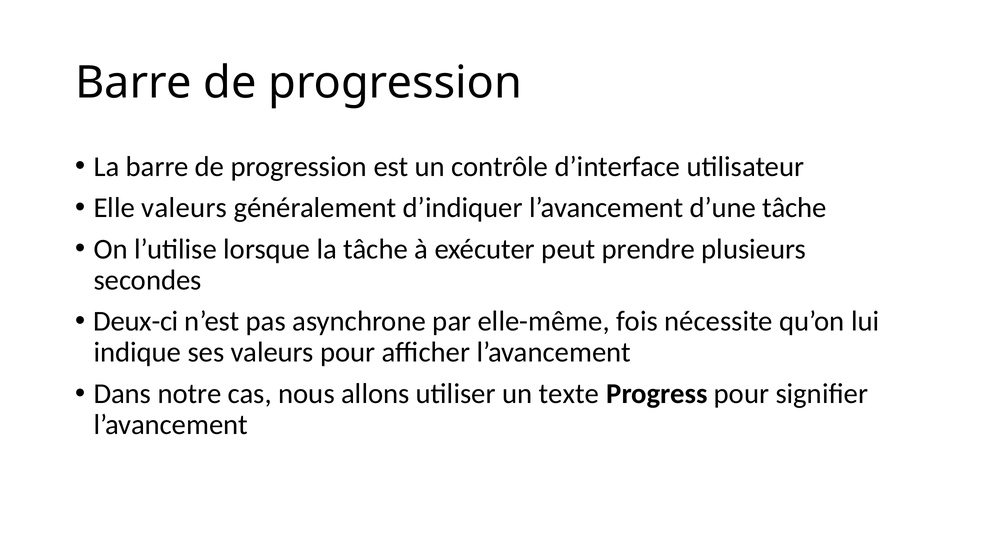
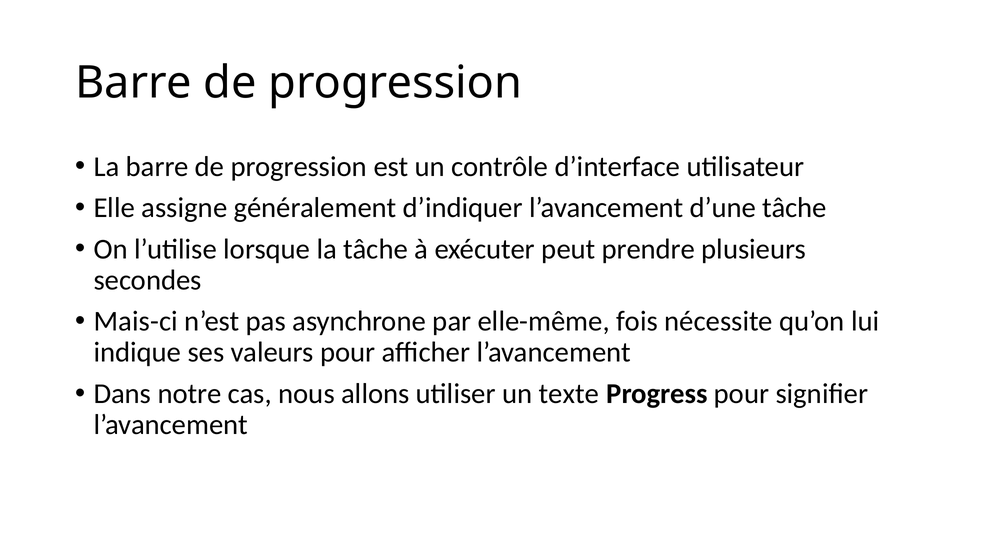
Elle valeurs: valeurs -> assigne (184, 208)
Deux-ci: Deux-ci -> Mais-ci (136, 321)
